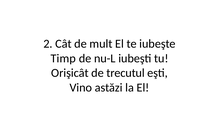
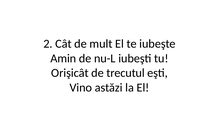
Timp: Timp -> Amin (63, 58)
